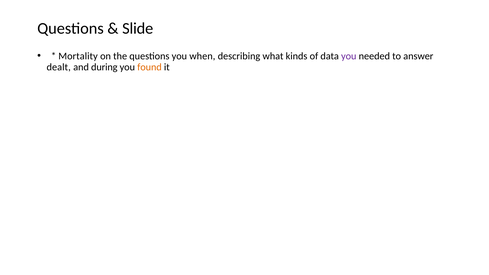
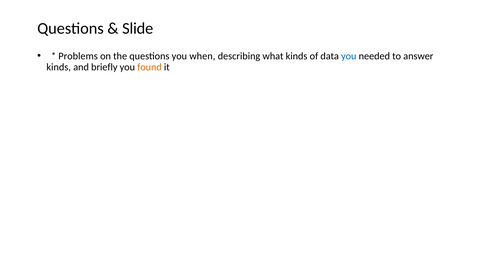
Mortality: Mortality -> Problems (78, 56)
you colour: purple -> blue (349, 56)
dealt: dealt -> kinds (59, 67)
during: during -> briefly (104, 67)
